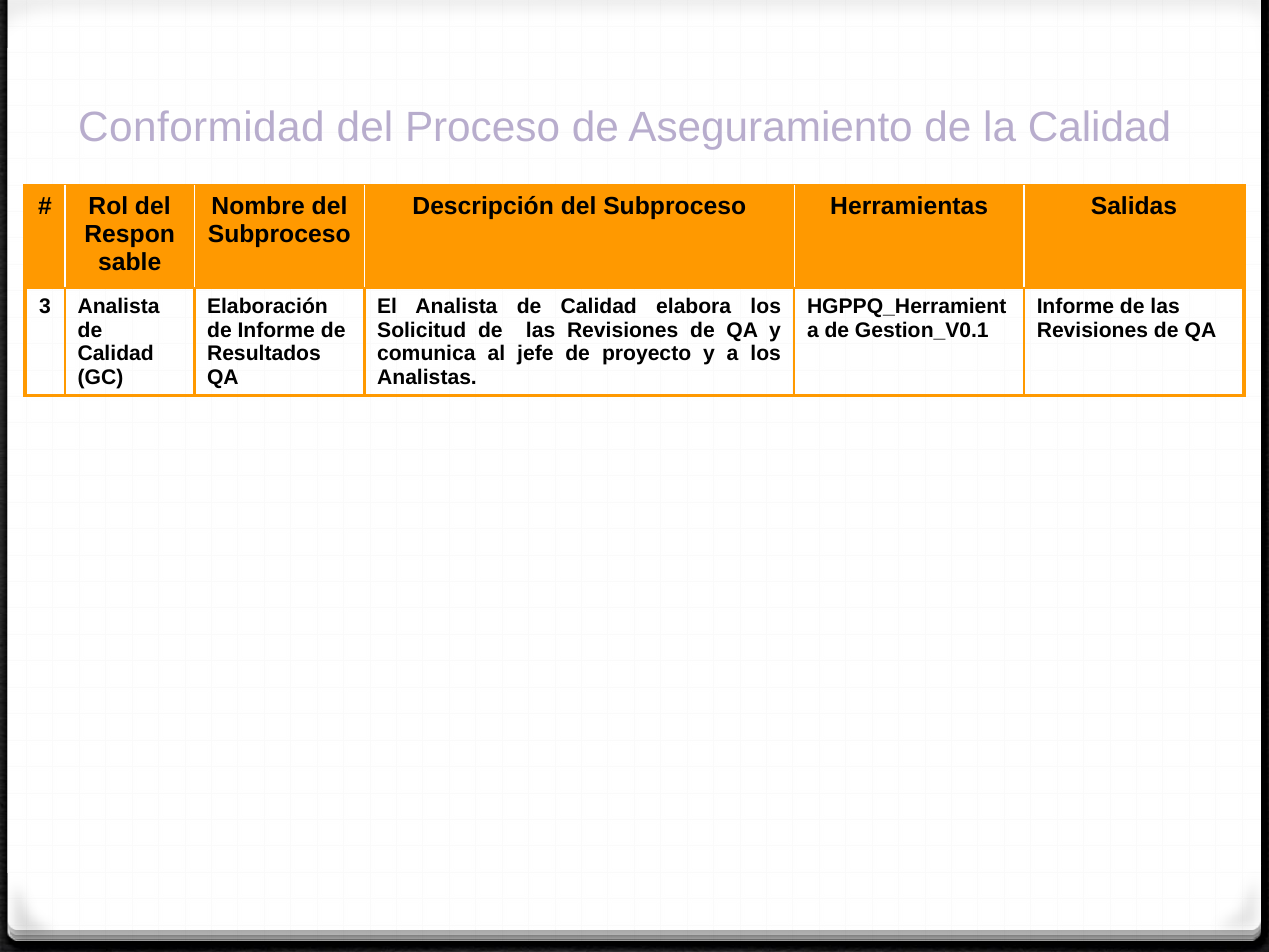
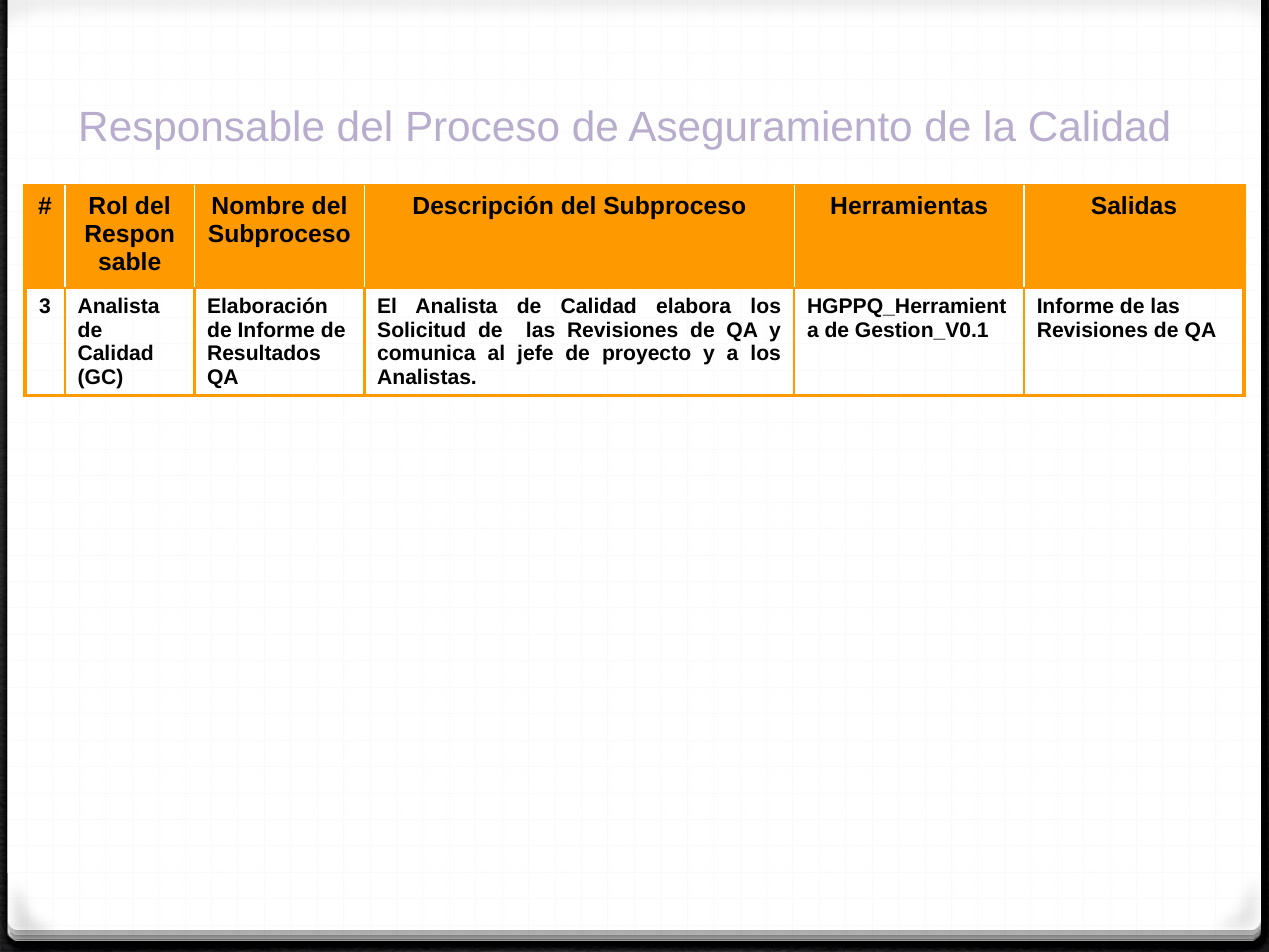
Conformidad: Conformidad -> Responsable (202, 128)
